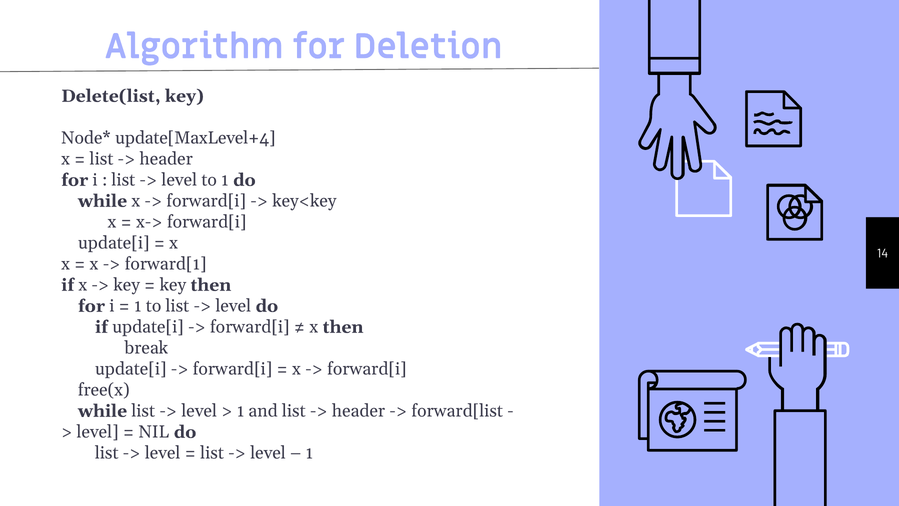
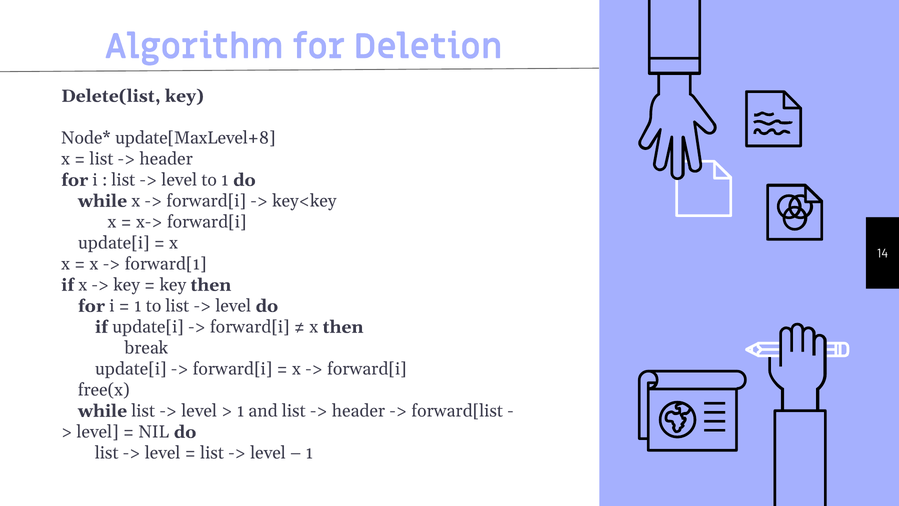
update[MaxLevel+4: update[MaxLevel+4 -> update[MaxLevel+8 (195, 138)
